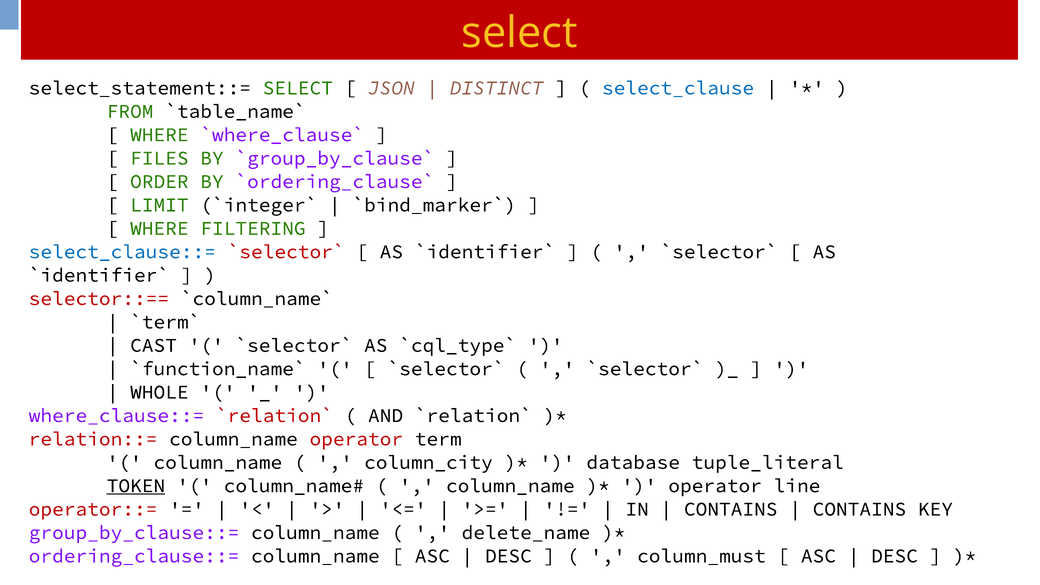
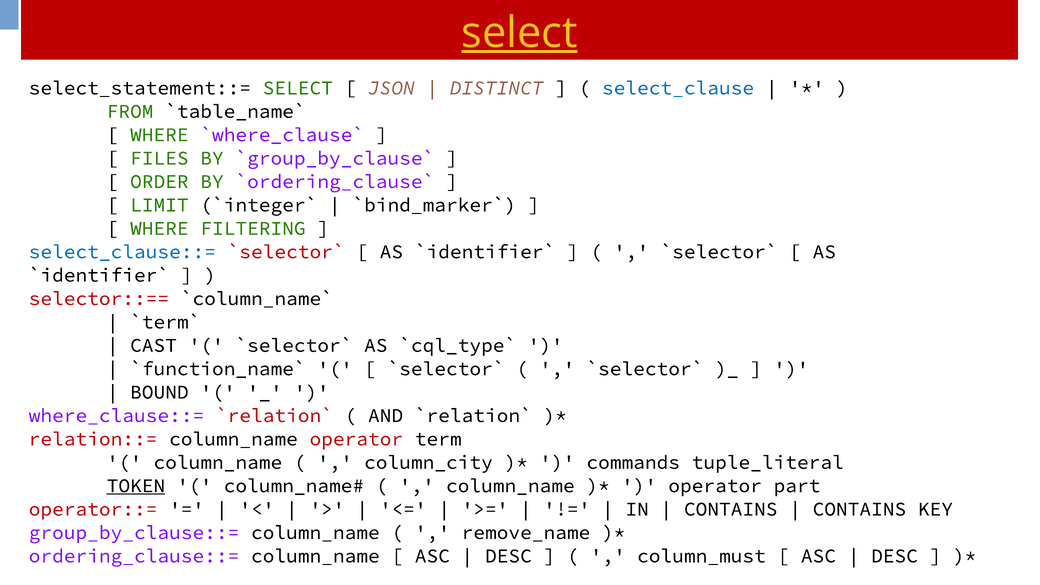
select underline: none -> present (520, 33)
WHOLE: WHOLE -> BOUND (159, 392)
database: database -> commands (633, 462)
line: line -> part (797, 486)
delete_name: delete_name -> remove_name (526, 533)
